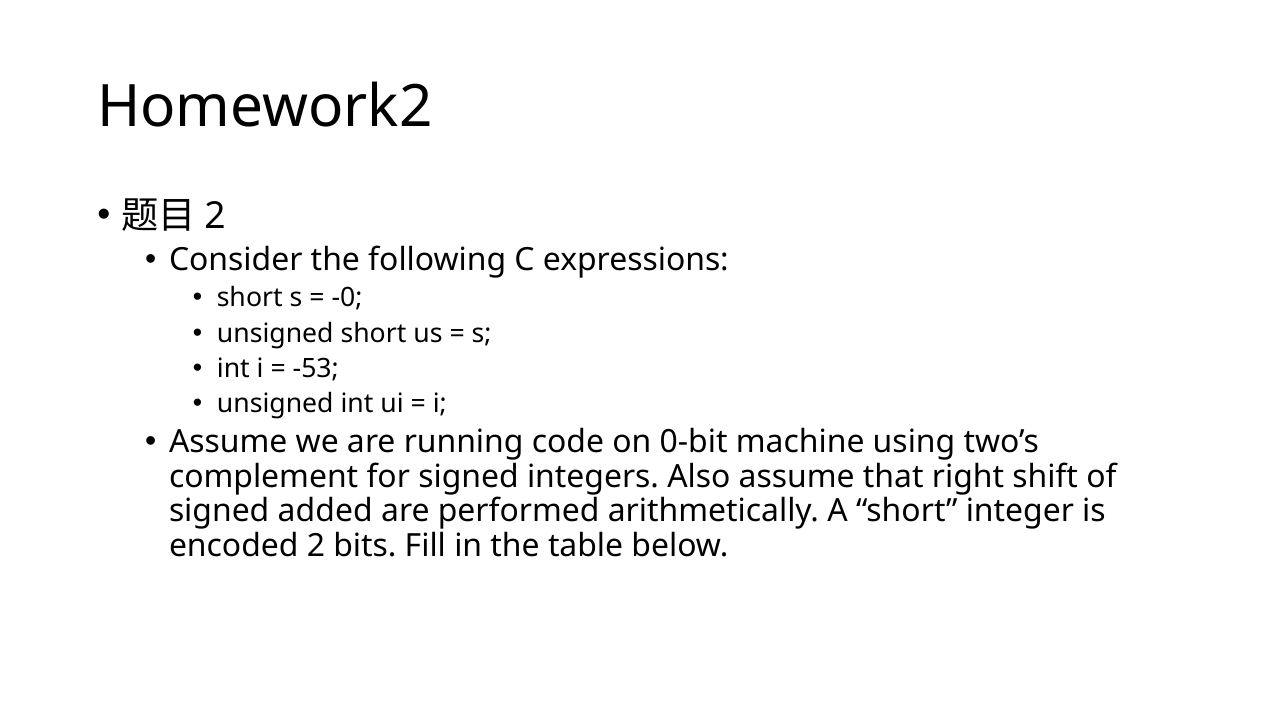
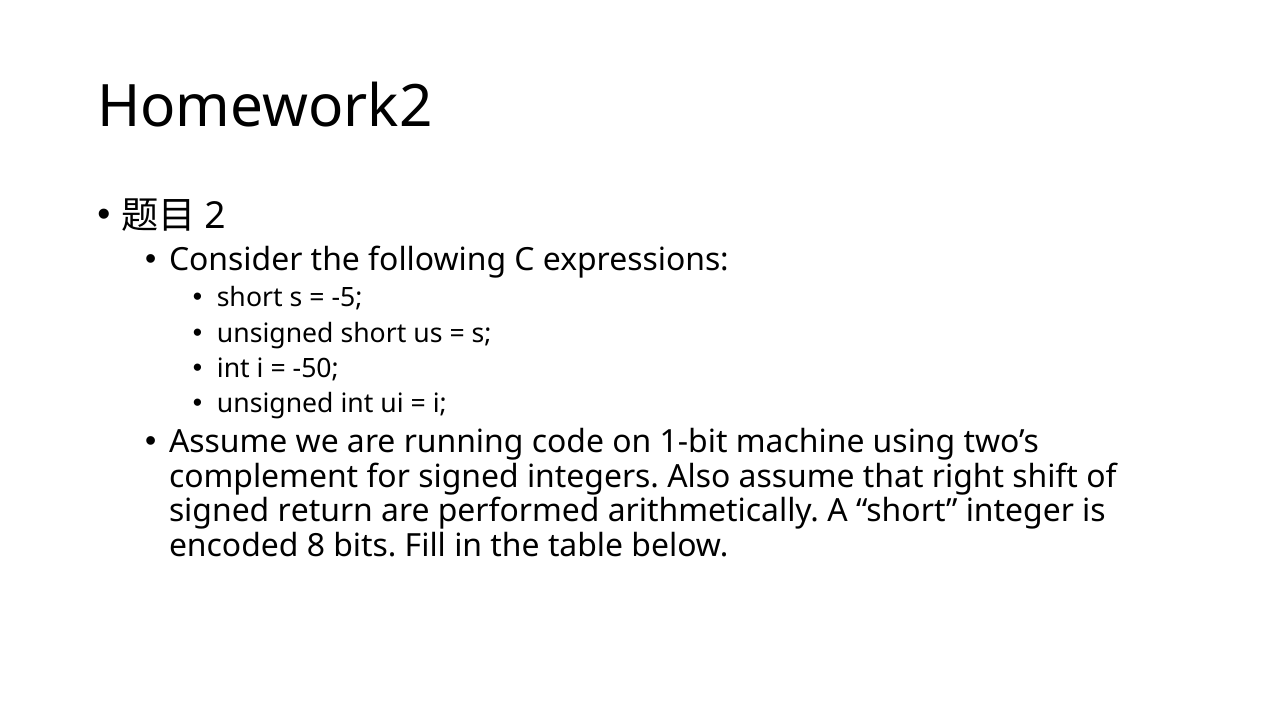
-0: -0 -> -5 (347, 298)
-53: -53 -> -50 (316, 369)
0-bit: 0-bit -> 1-bit (694, 442)
added: added -> return (325, 511)
encoded 2: 2 -> 8 (316, 545)
